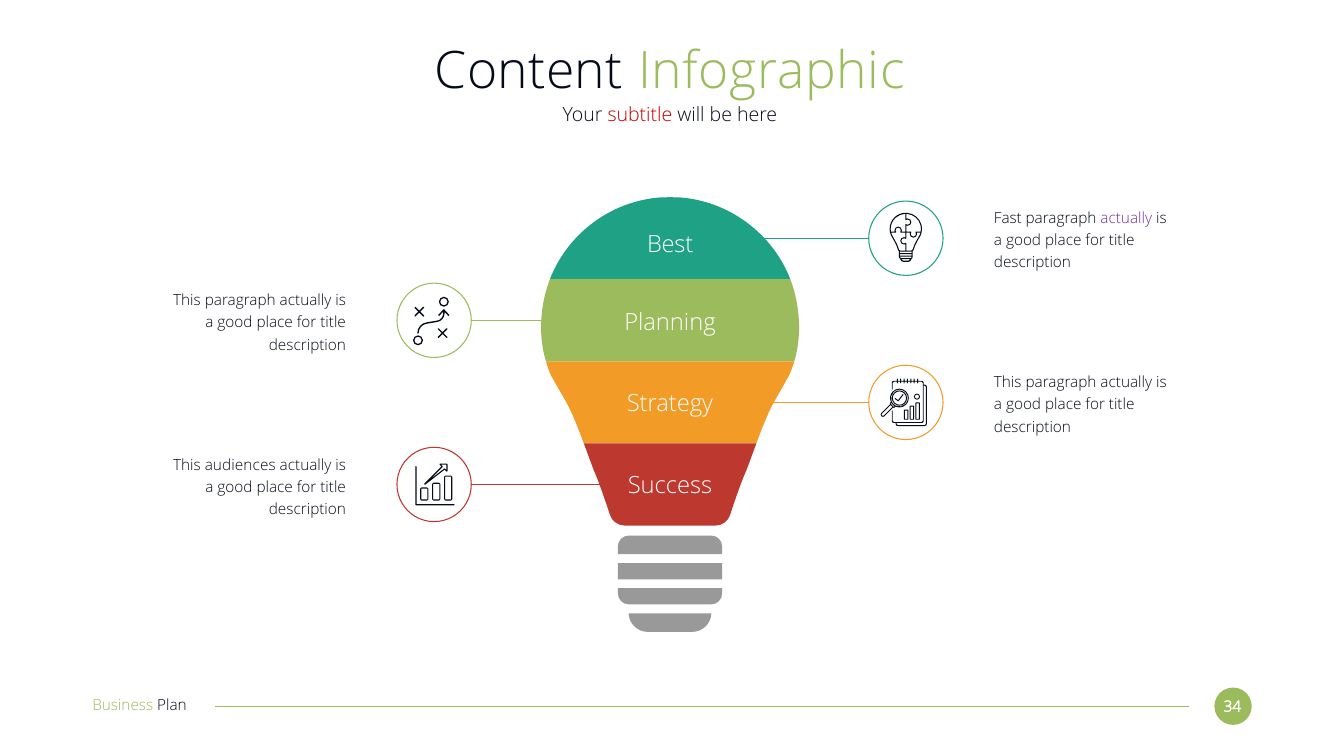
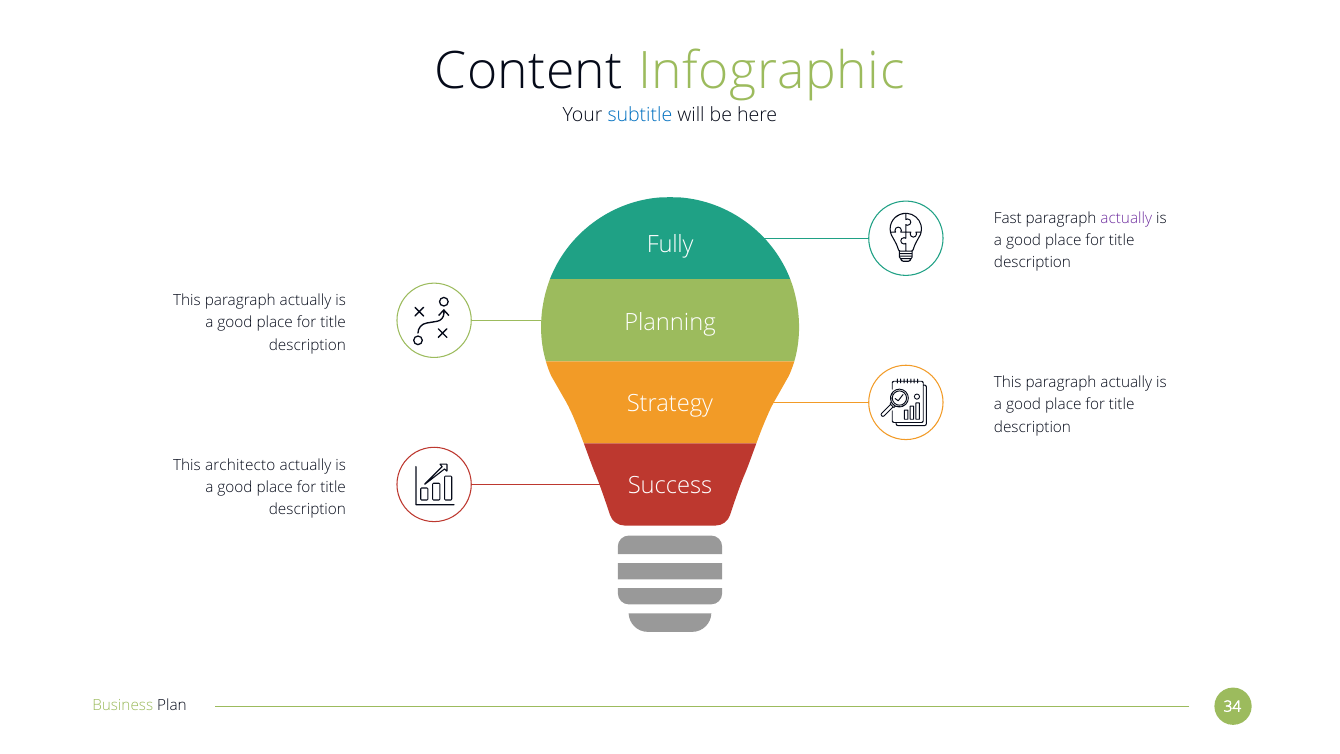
subtitle colour: red -> blue (640, 115)
Best: Best -> Fully (670, 245)
audiences: audiences -> architecto (240, 465)
